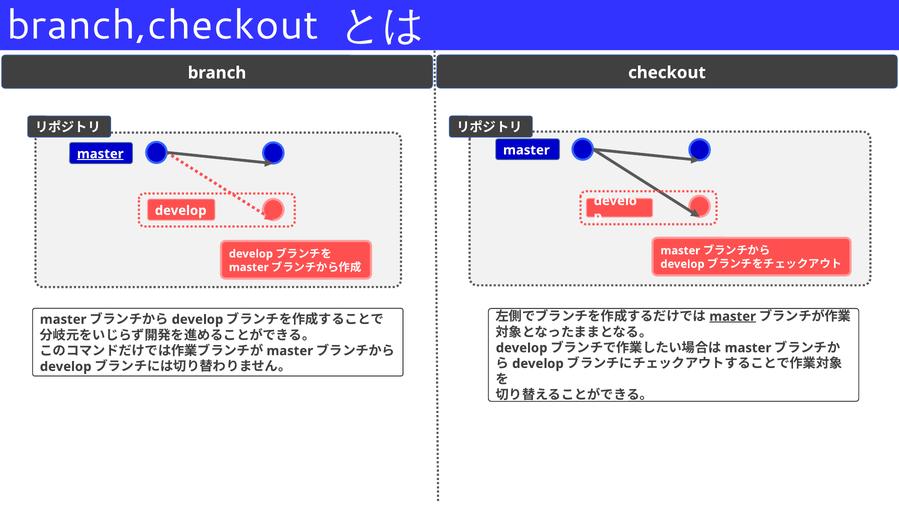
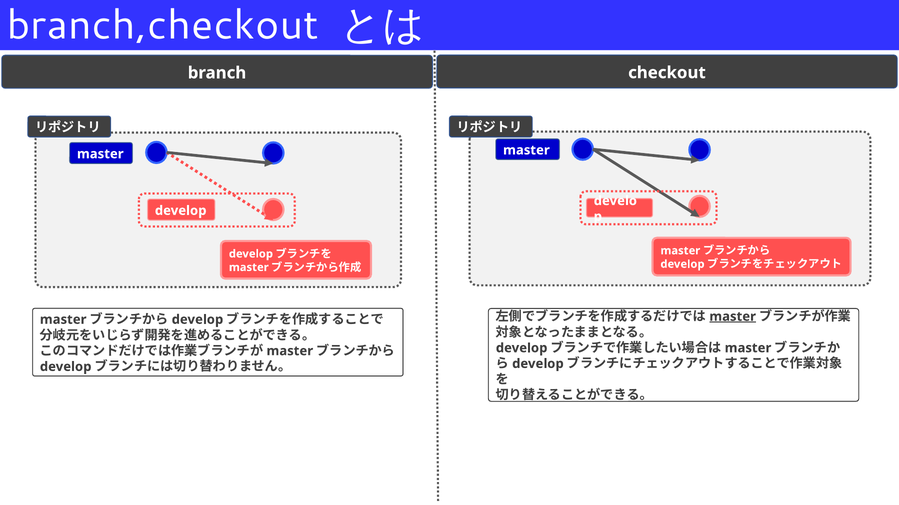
master underline: present -> none (100, 154)
